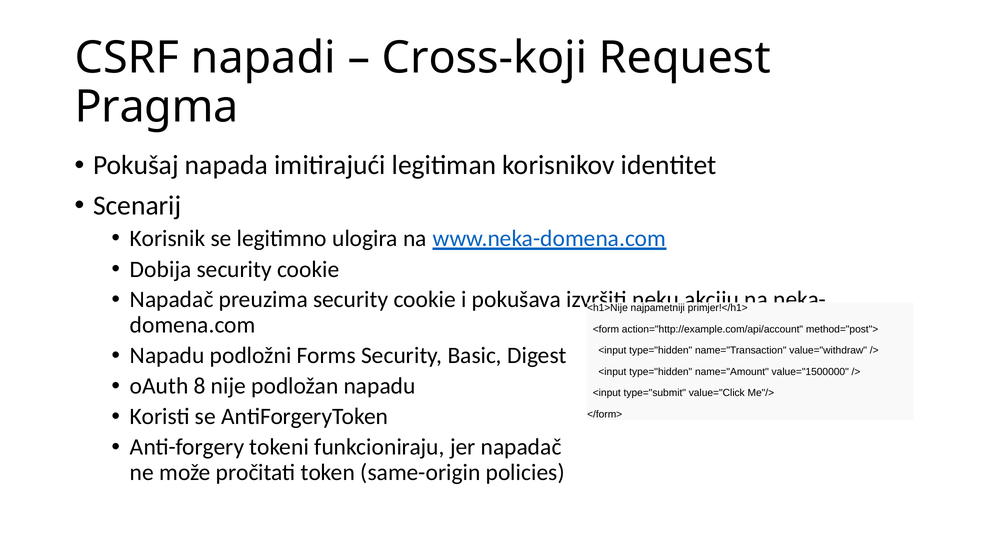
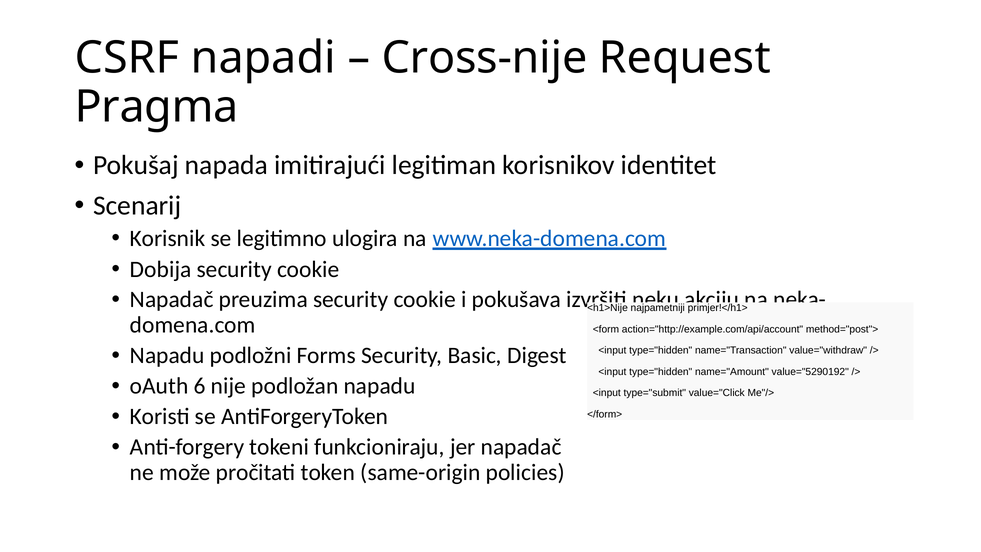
Cross-koji: Cross-koji -> Cross-nije (485, 58)
value="1500000: value="1500000 -> value="5290192 (810, 372)
8: 8 -> 6 (200, 386)
